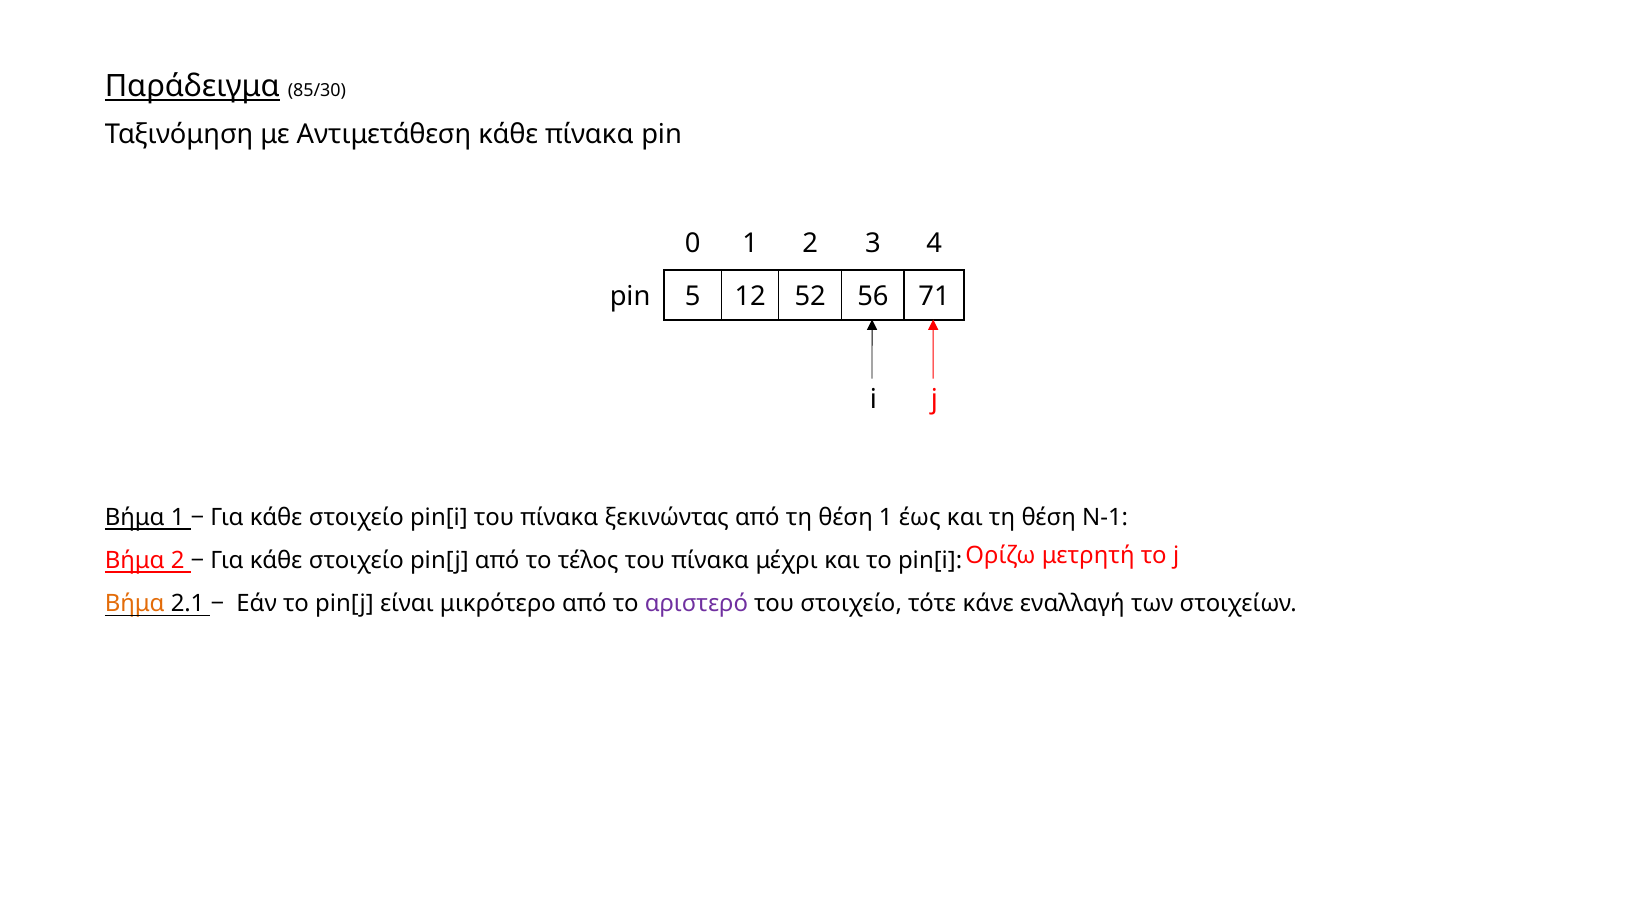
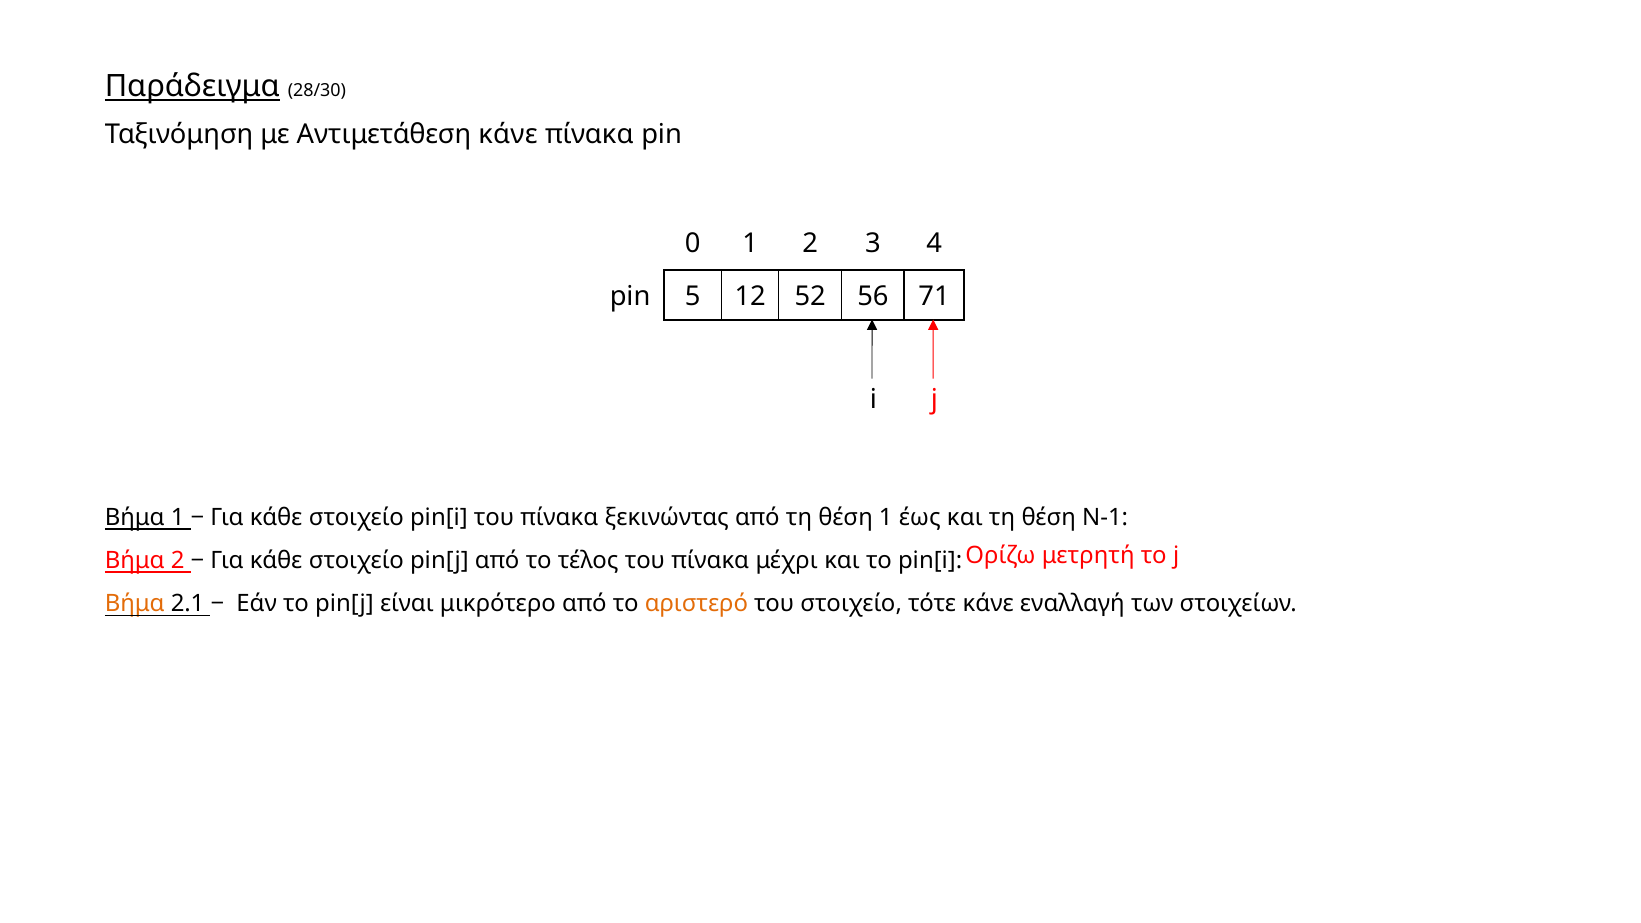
85/30: 85/30 -> 28/30 (317, 91)
Αντιμετάθεση κάθε: κάθε -> κάνε (508, 135)
αριστερό colour: purple -> orange (696, 604)
